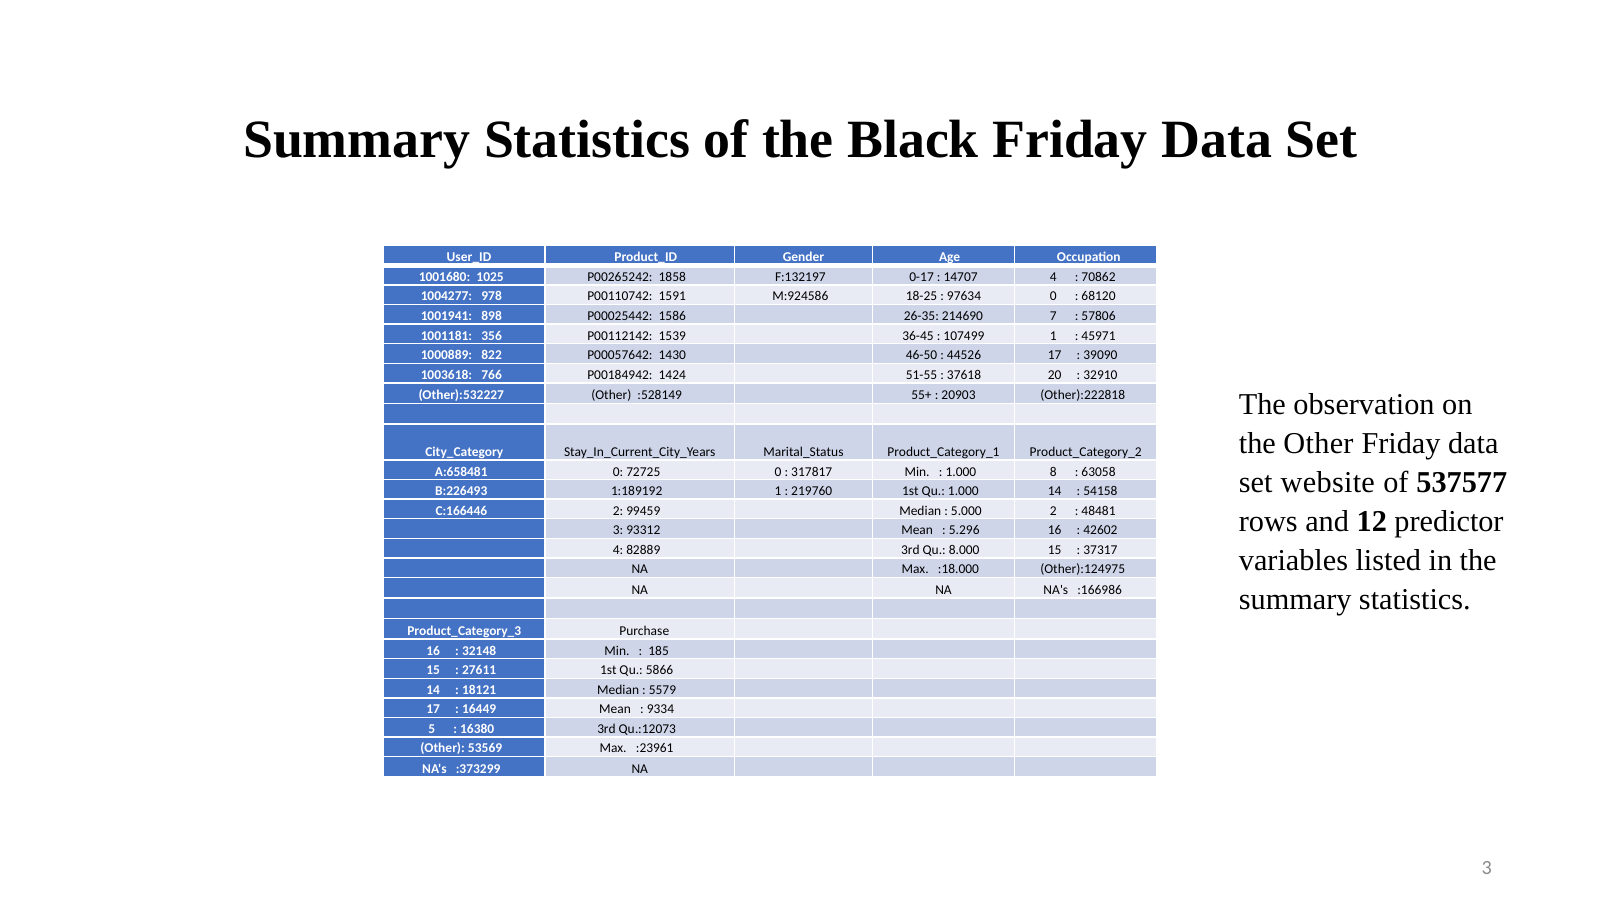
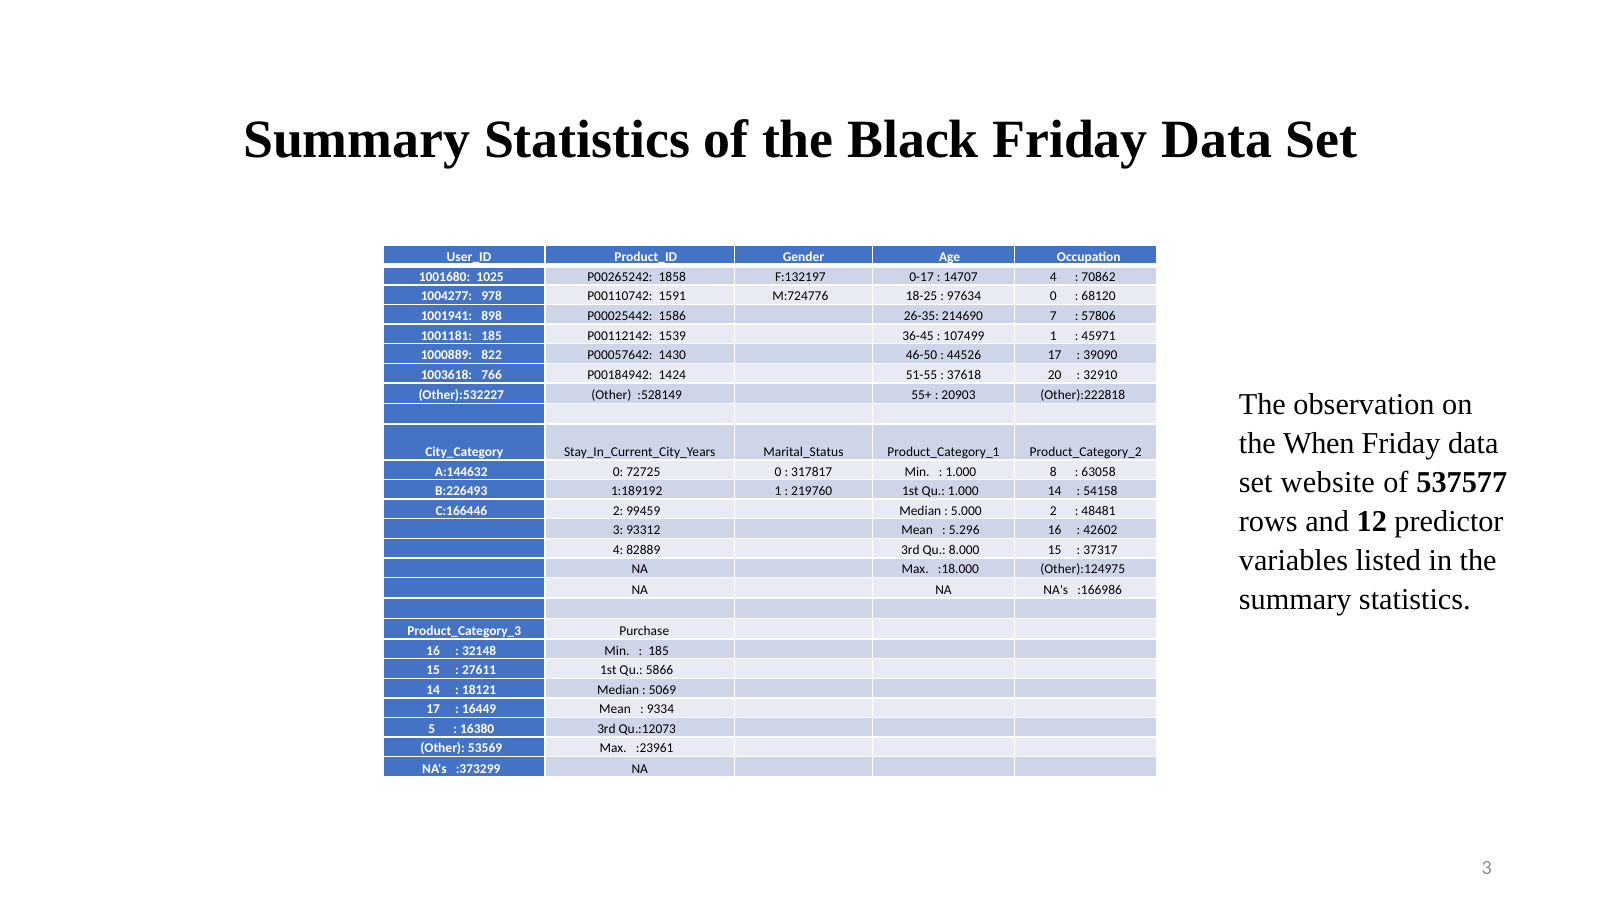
M:924586: M:924586 -> M:724776 (800, 296)
1001181 356: 356 -> 185 (492, 335)
the Other: Other -> When (1319, 443)
A:658481: A:658481 -> A:144632 (461, 471)
5579: 5579 -> 5069 (662, 689)
